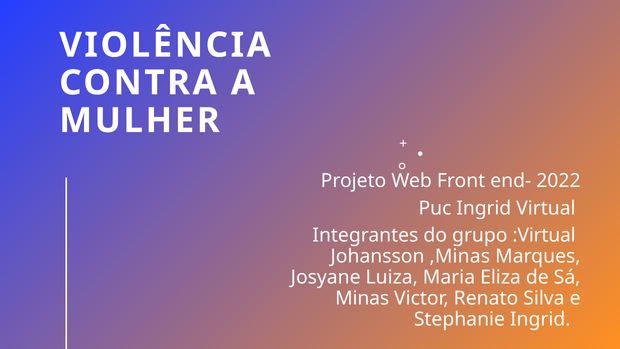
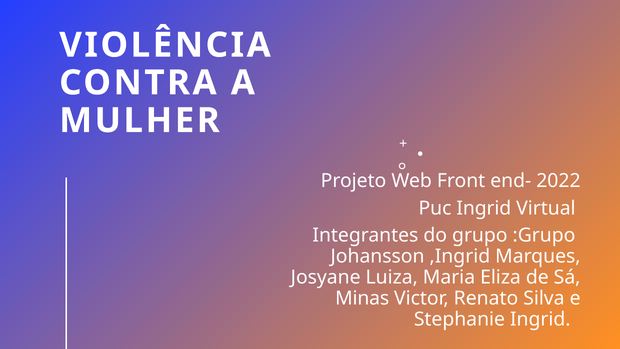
:Virtual: :Virtual -> :Grupo (544, 235)
,Minas: ,Minas -> ,Ingrid (460, 256)
